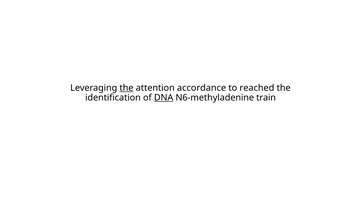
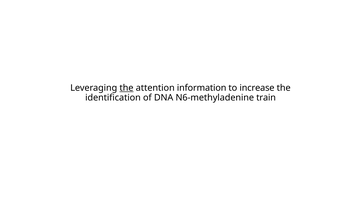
accordance: accordance -> information (202, 88)
reached: reached -> increase (257, 88)
DNA underline: present -> none (164, 98)
